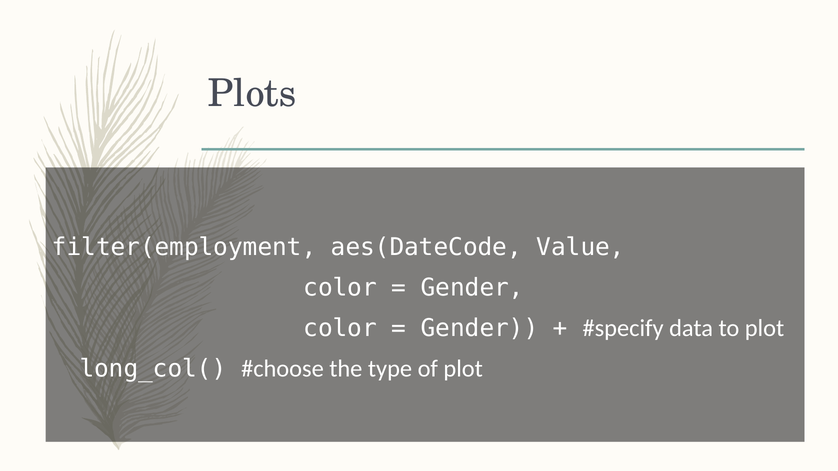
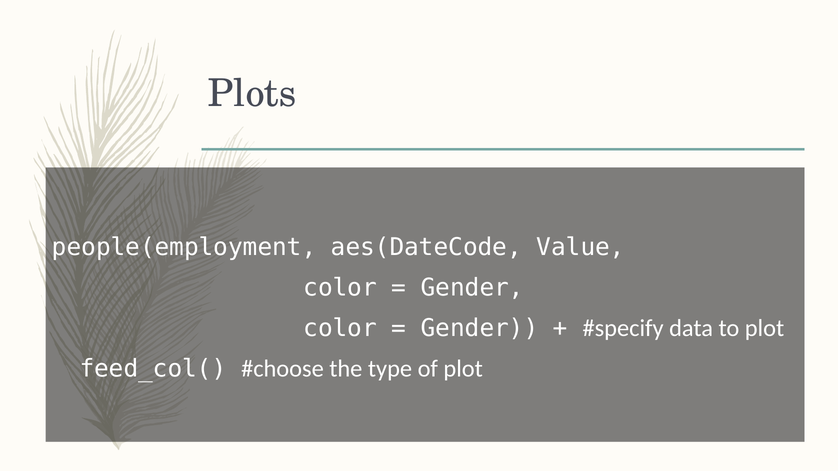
filter(employment: filter(employment -> people(employment (184, 247)
long_col(: long_col( -> feed_col( (153, 369)
